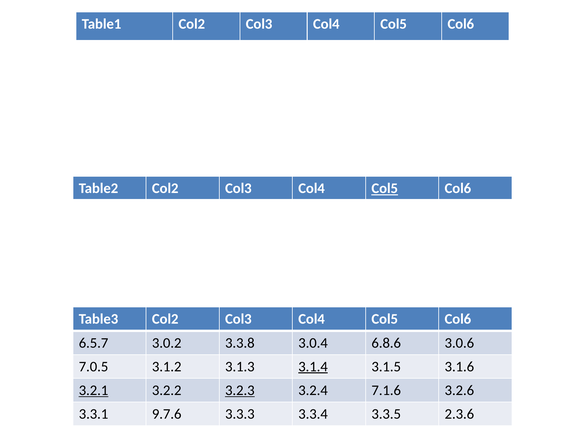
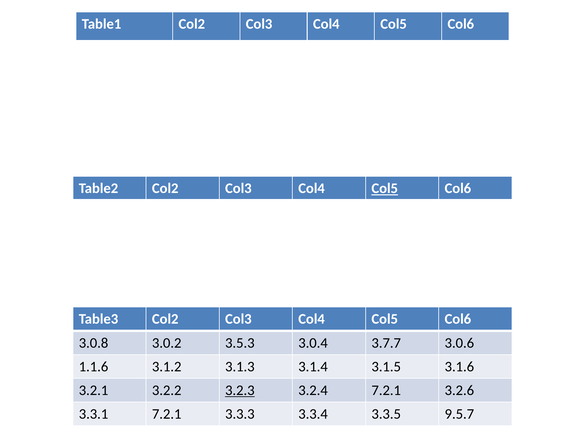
6.5.7: 6.5.7 -> 3.0.8 (94, 343)
3.3.8: 3.3.8 -> 3.5.3 (240, 343)
6.8.6: 6.8.6 -> 3.7.7 (386, 343)
7.0.5: 7.0.5 -> 1.1.6 (94, 366)
3.1.4 underline: present -> none (313, 366)
3.2.1 underline: present -> none (94, 390)
3.2.4 7.1.6: 7.1.6 -> 7.2.1 (386, 390)
3.3.1 9.7.6: 9.7.6 -> 7.2.1 (167, 414)
2.3.6: 2.3.6 -> 9.5.7 (459, 414)
